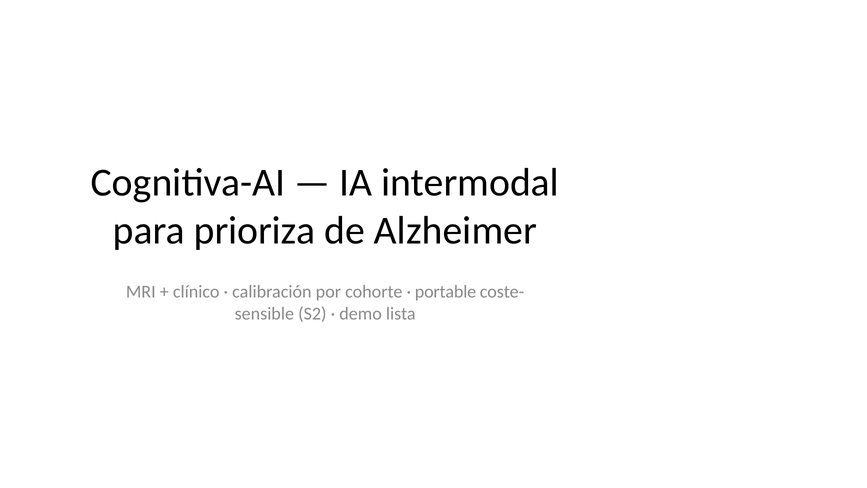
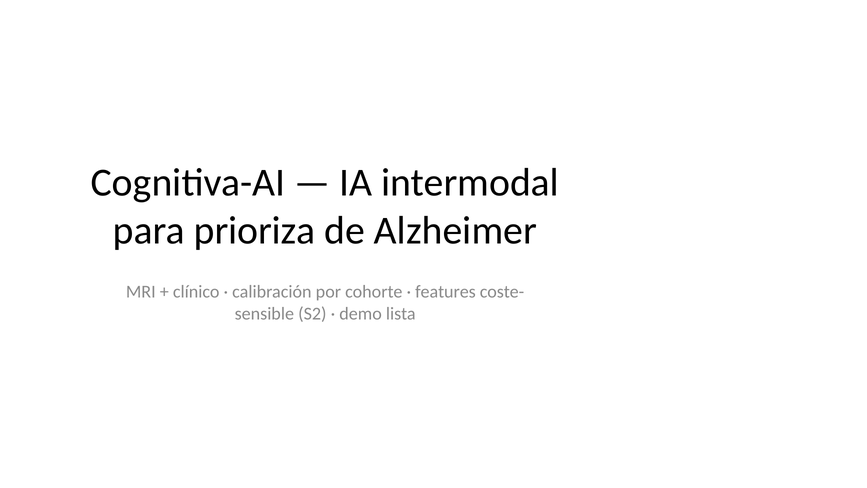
portable: portable -> features (445, 292)
